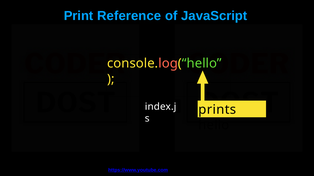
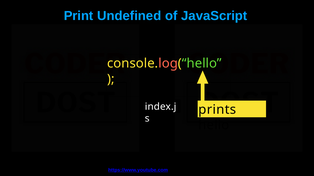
Reference: Reference -> Undefined (129, 16)
